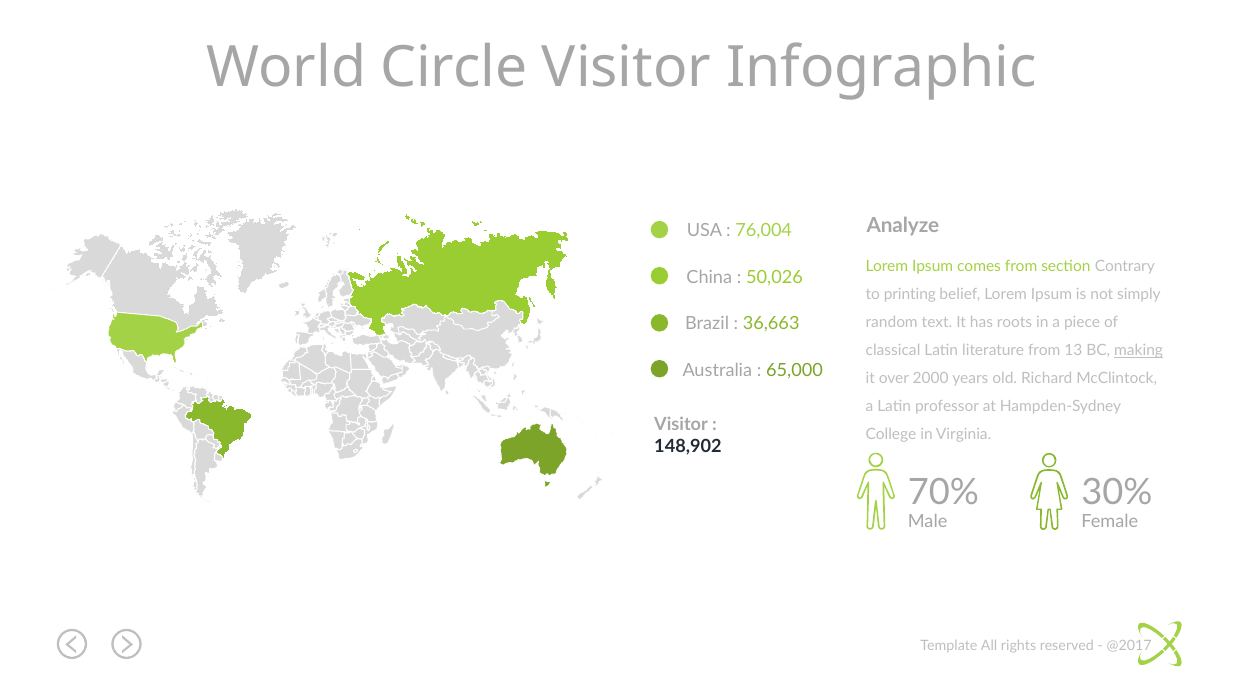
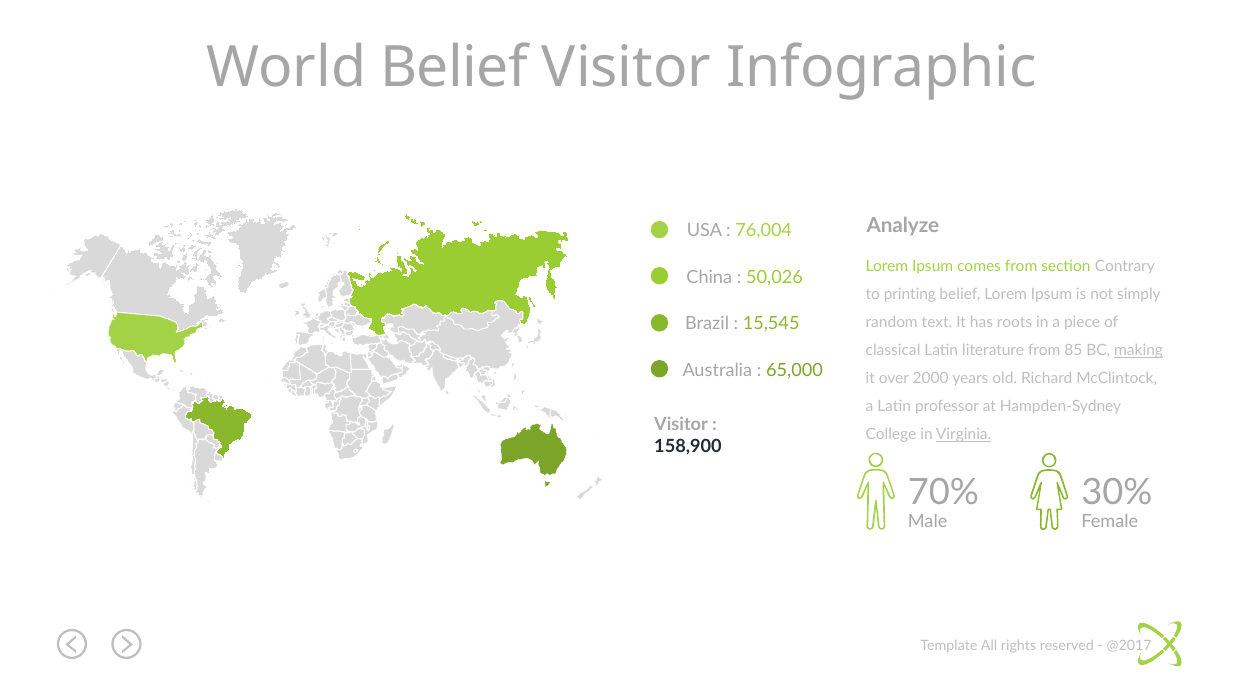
World Circle: Circle -> Belief (454, 67)
36,663: 36,663 -> 15,545 (771, 324)
13: 13 -> 85 (1073, 350)
Virginia underline: none -> present (964, 434)
148,902: 148,902 -> 158,900 (688, 446)
